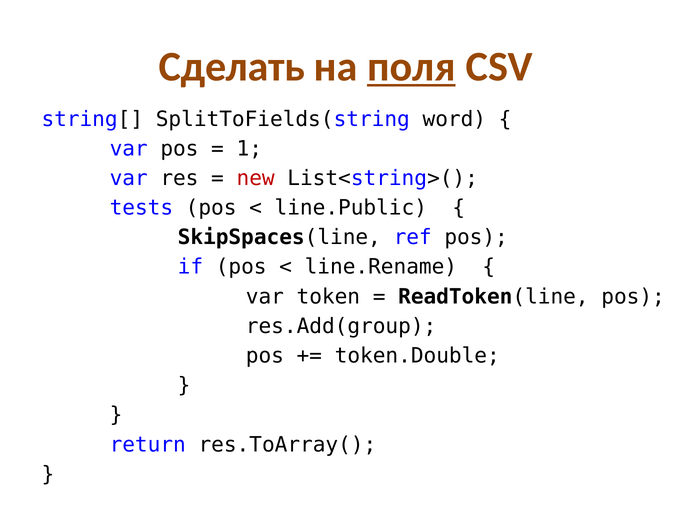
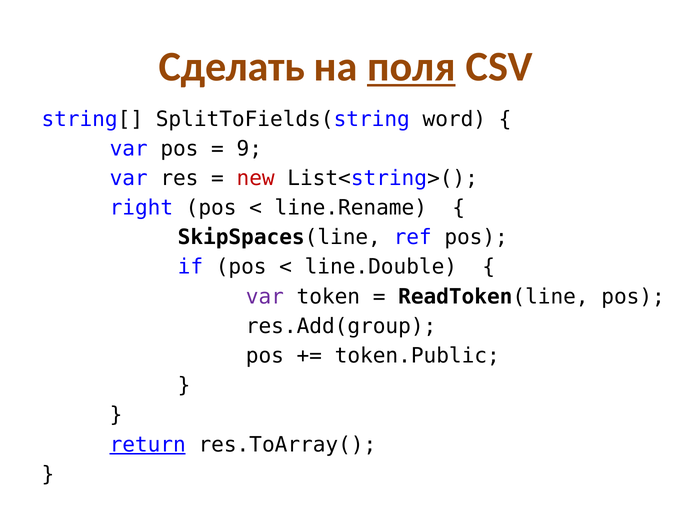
1: 1 -> 9 (249, 149)
tests: tests -> right (141, 208)
line.Public: line.Public -> line.Rename (351, 208)
line.Rename: line.Rename -> line.Double (381, 267)
var colour: black -> purple (265, 297)
token.Double: token.Double -> token.Public (417, 356)
return underline: none -> present (148, 445)
